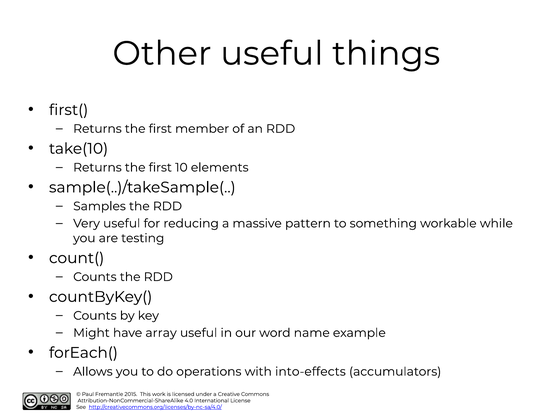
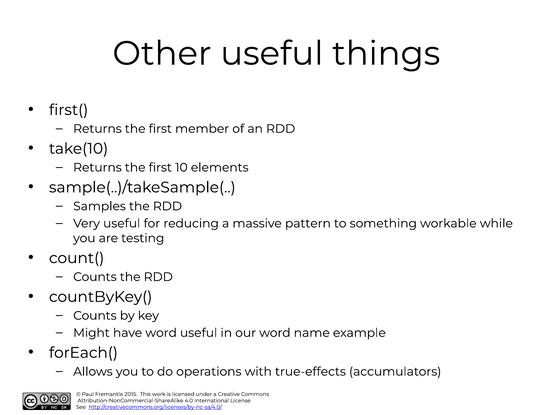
have array: array -> word (161, 333)
into-effects: into-effects -> true-effects (310, 371)
